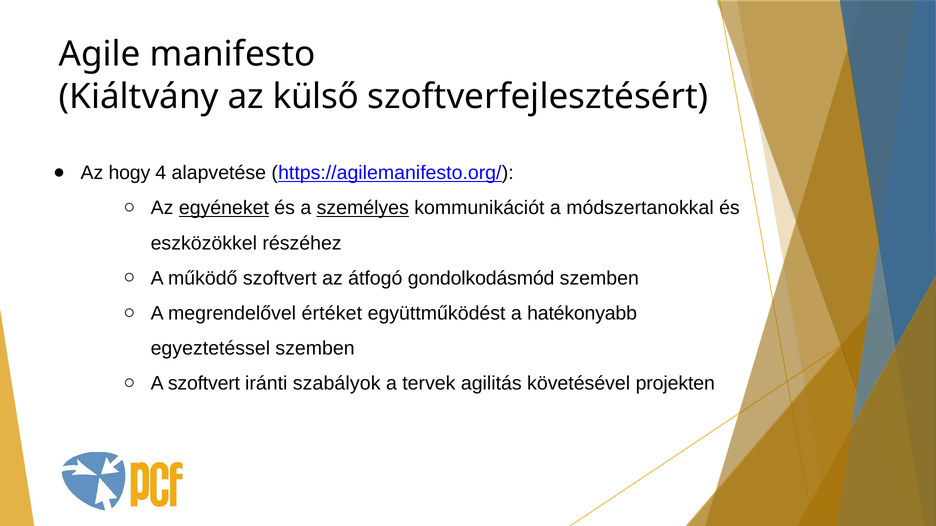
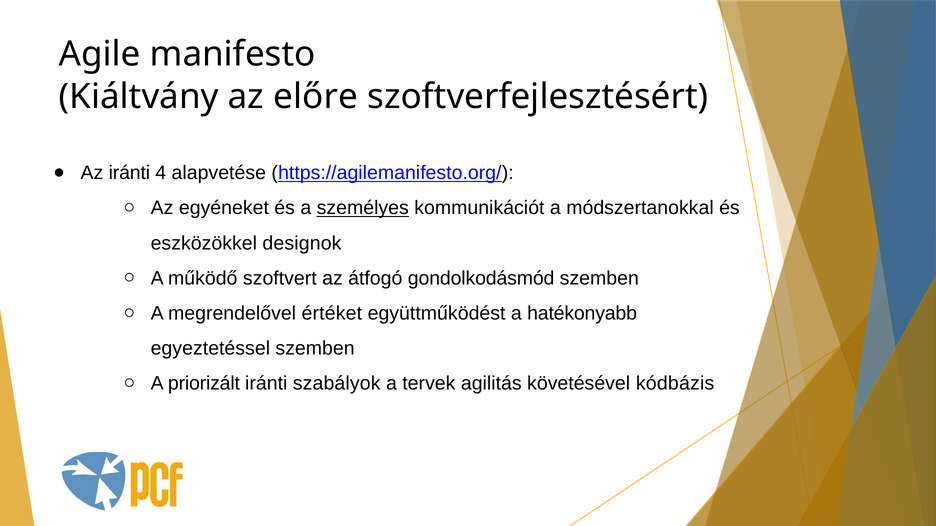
külső: külső -> előre (316, 97)
Az hogy: hogy -> iránti (129, 173)
egyéneket underline: present -> none (224, 208)
részéhez: részéhez -> designok (302, 243)
A szoftvert: szoftvert -> priorizált (204, 384)
projekten: projekten -> kódbázis (675, 384)
